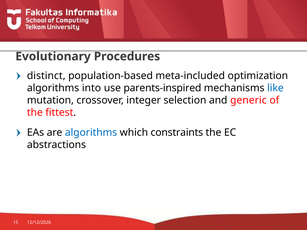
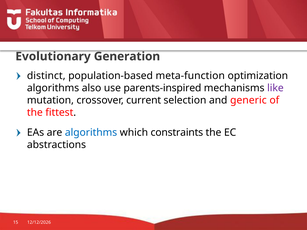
Procedures: Procedures -> Generation (127, 56)
meta-included: meta-included -> meta-function (190, 76)
into: into -> also (92, 88)
like colour: blue -> purple (275, 88)
integer: integer -> current (144, 100)
